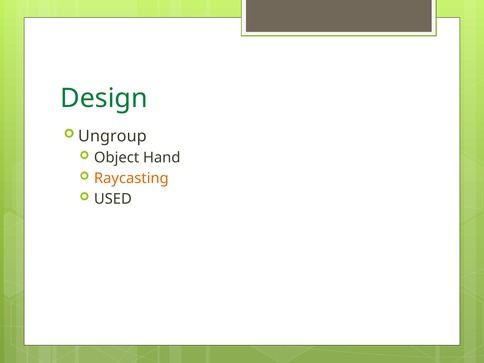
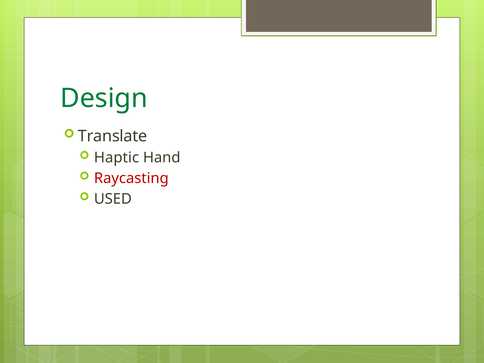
Ungroup: Ungroup -> Translate (113, 136)
Object: Object -> Haptic (117, 158)
Raycasting colour: orange -> red (131, 178)
